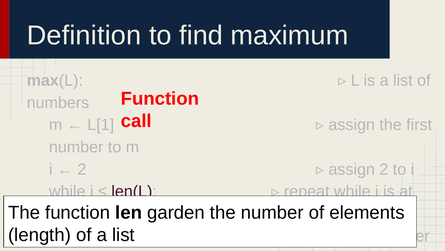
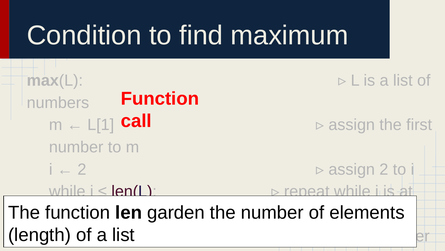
Definition: Definition -> Condition (84, 35)
